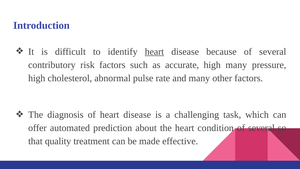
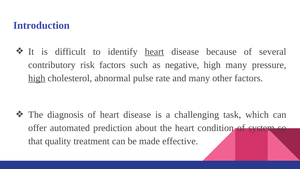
accurate: accurate -> negative (182, 65)
high underline: none -> present (37, 78)
condition of several: several -> system (261, 128)
